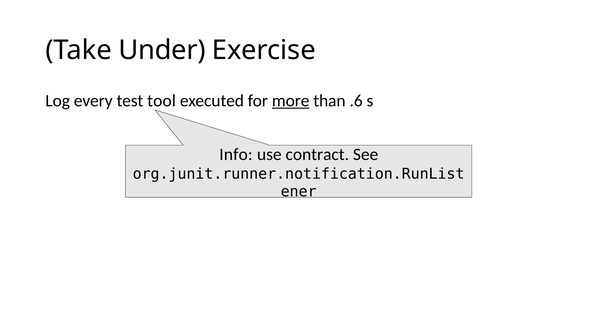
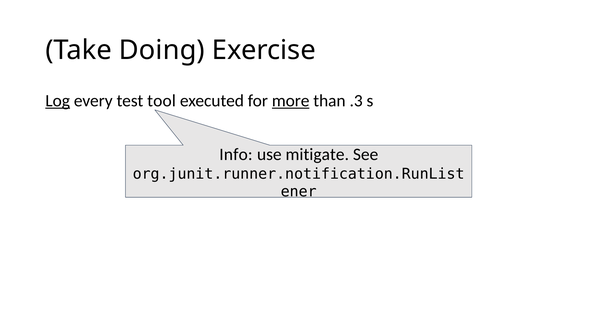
Under: Under -> Doing (162, 50)
Log underline: none -> present (58, 101)
.6: .6 -> .3 (356, 101)
contract: contract -> mitigate (317, 155)
